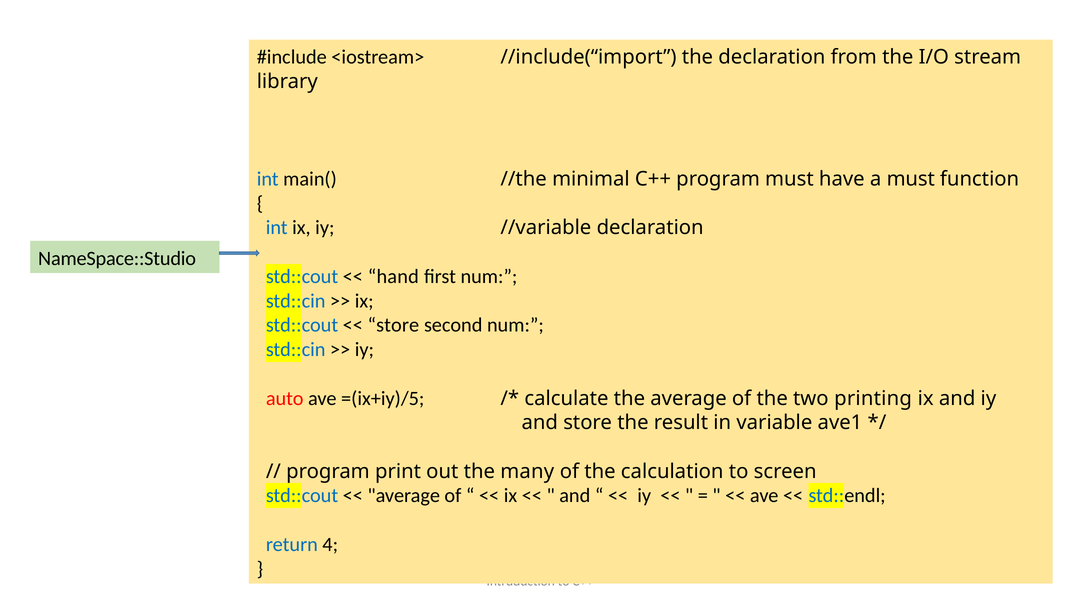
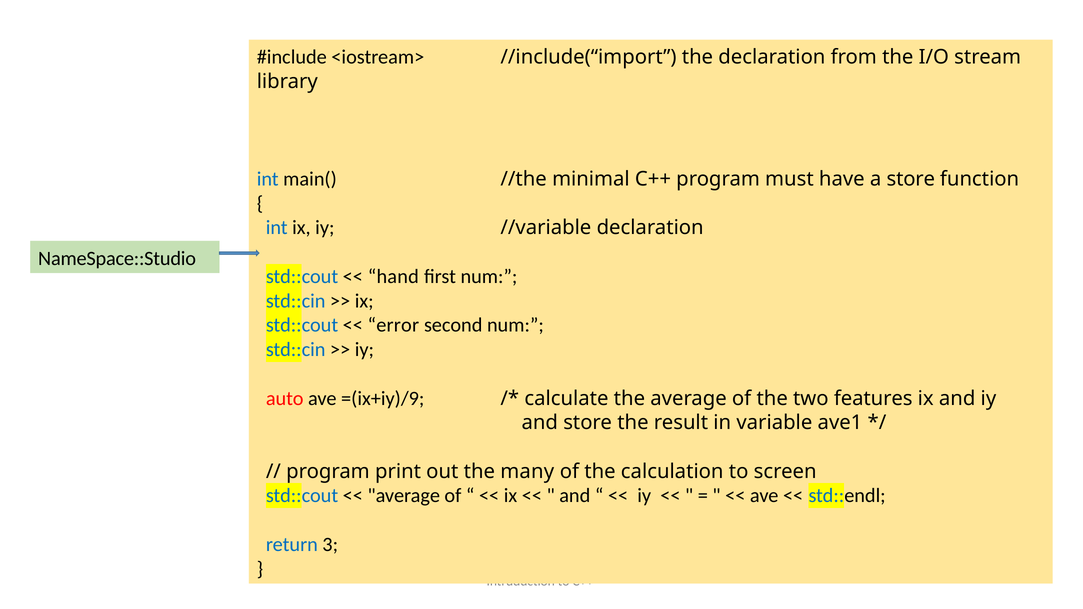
a must: must -> store (911, 179)
store: store -> error (393, 325)
=(ix+iy)/5: =(ix+iy)/5 -> =(ix+iy)/9 (383, 398)
printing: printing -> features (873, 398)
4: 4 -> 3 (330, 545)
